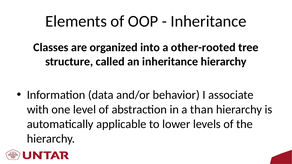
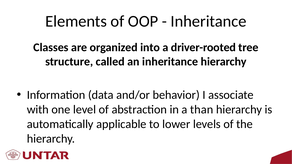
other-rooted: other-rooted -> driver-rooted (203, 47)
